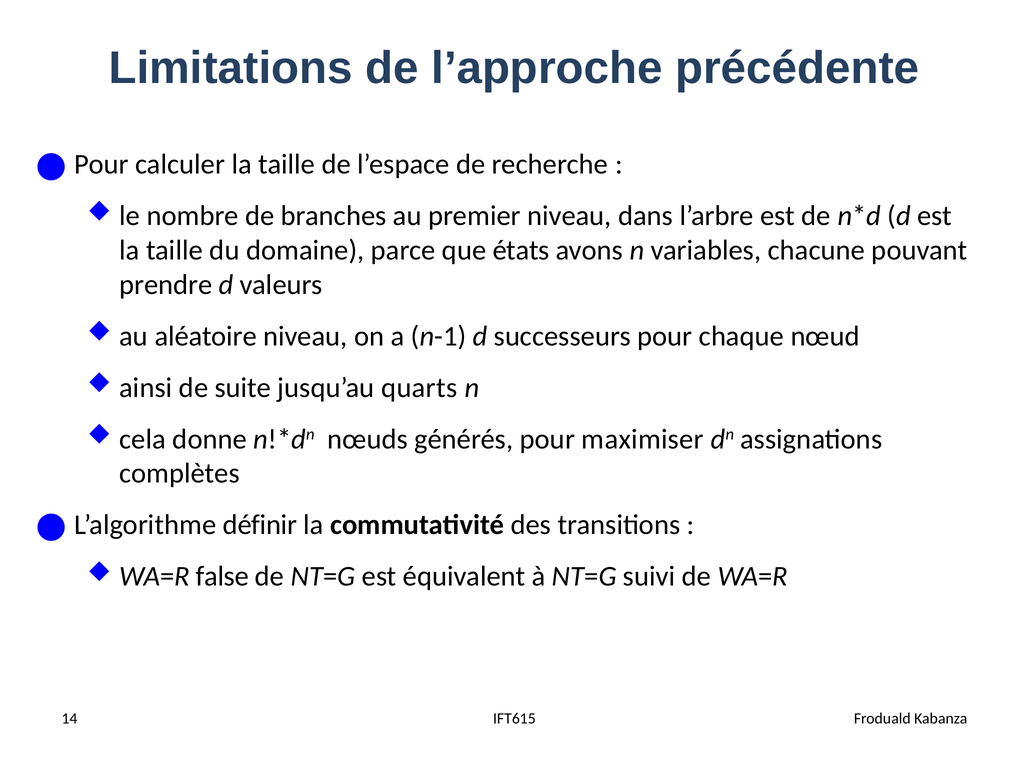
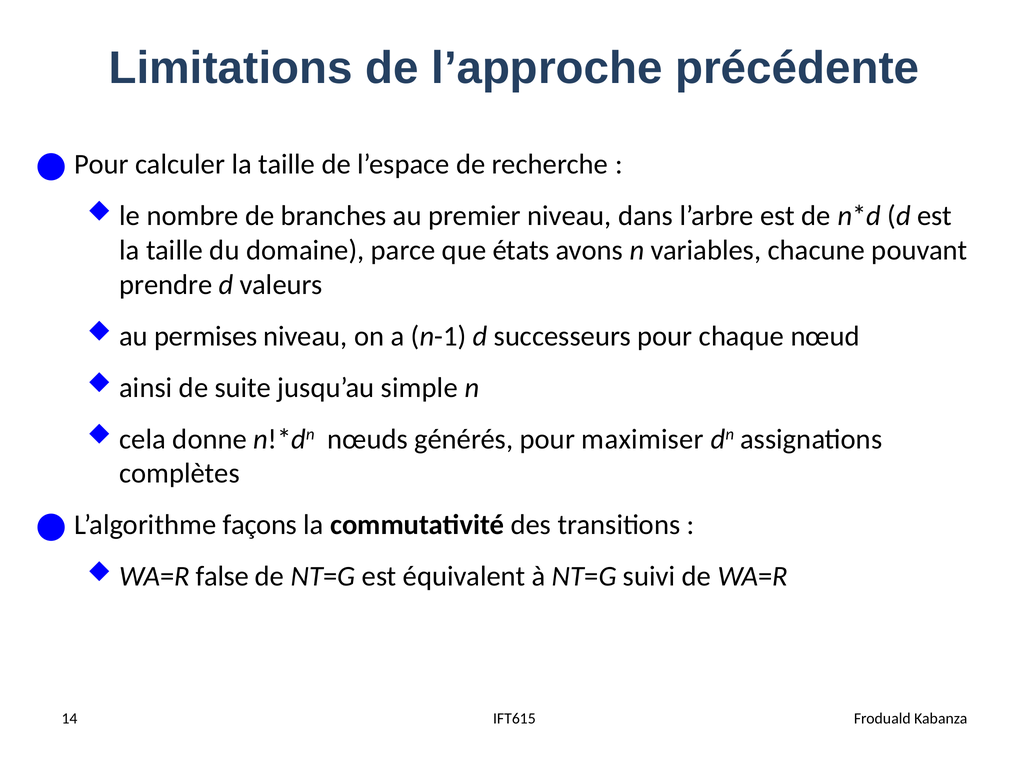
aléatoire: aléatoire -> permises (206, 336)
quarts: quarts -> simple (419, 387)
définir: définir -> façons (260, 525)
